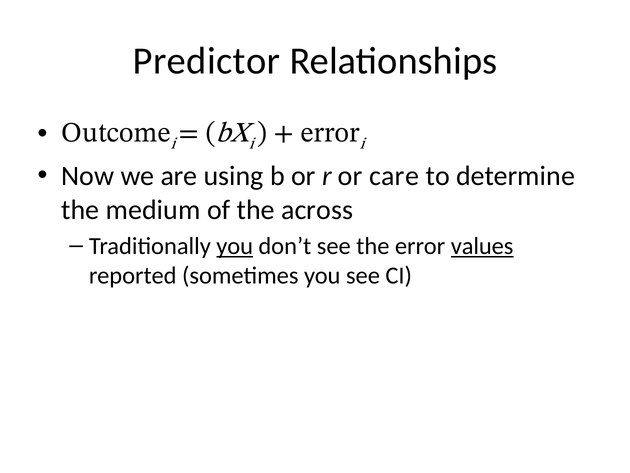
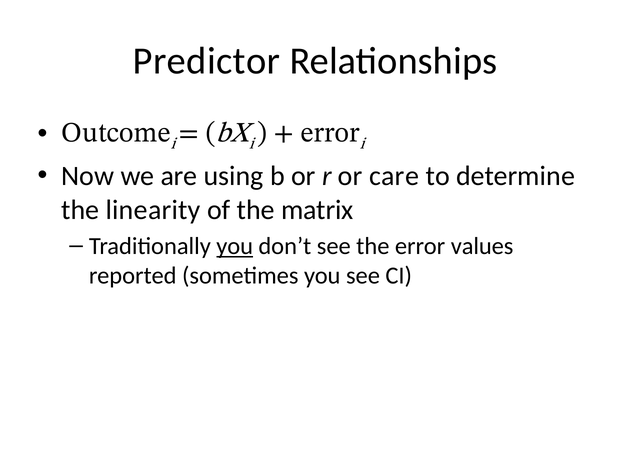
medium: medium -> linearity (153, 210)
across: across -> matrix (317, 210)
values underline: present -> none (482, 246)
